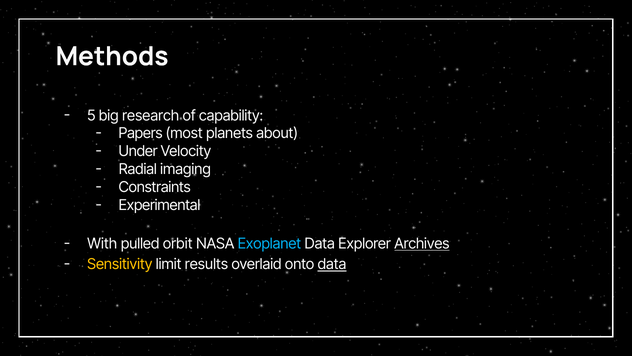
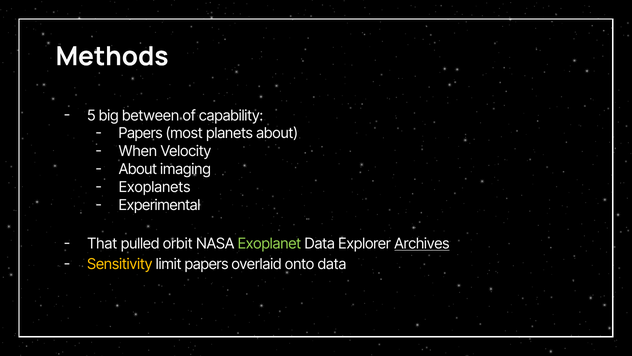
research: research -> between (151, 115)
Under: Under -> When (138, 151)
Radial: Radial -> About (138, 169)
Constraints: Constraints -> Exoplanets (155, 187)
With: With -> That (102, 243)
Exoplanet colour: light blue -> light green (269, 243)
limit results: results -> papers (207, 264)
data underline: present -> none (332, 264)
